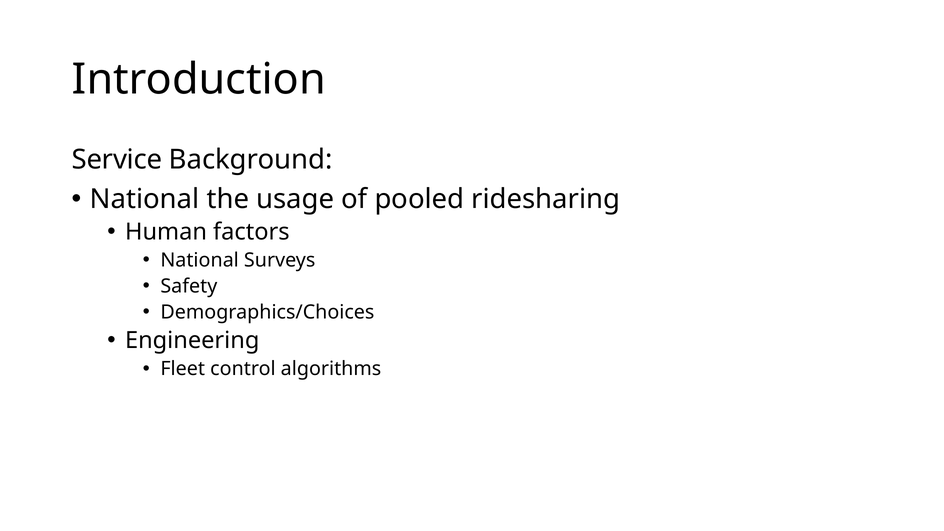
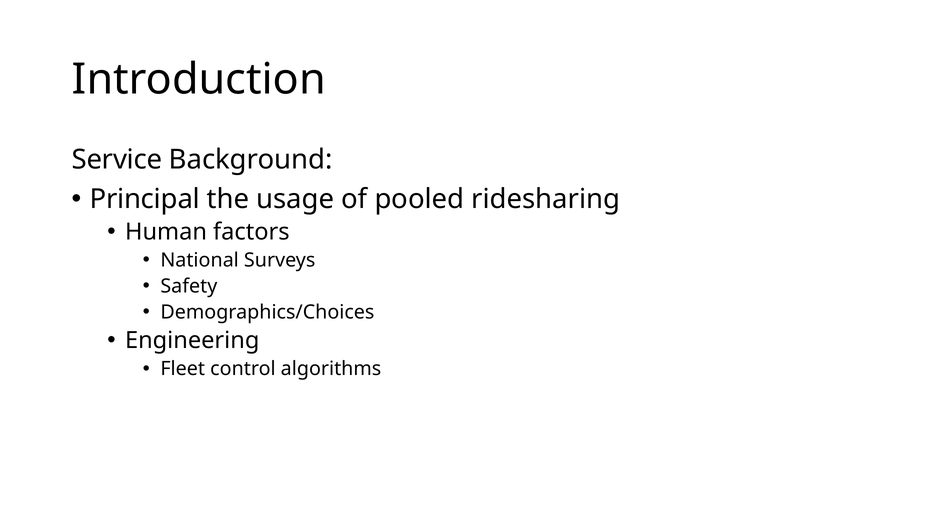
National: National -> Principal (145, 199)
